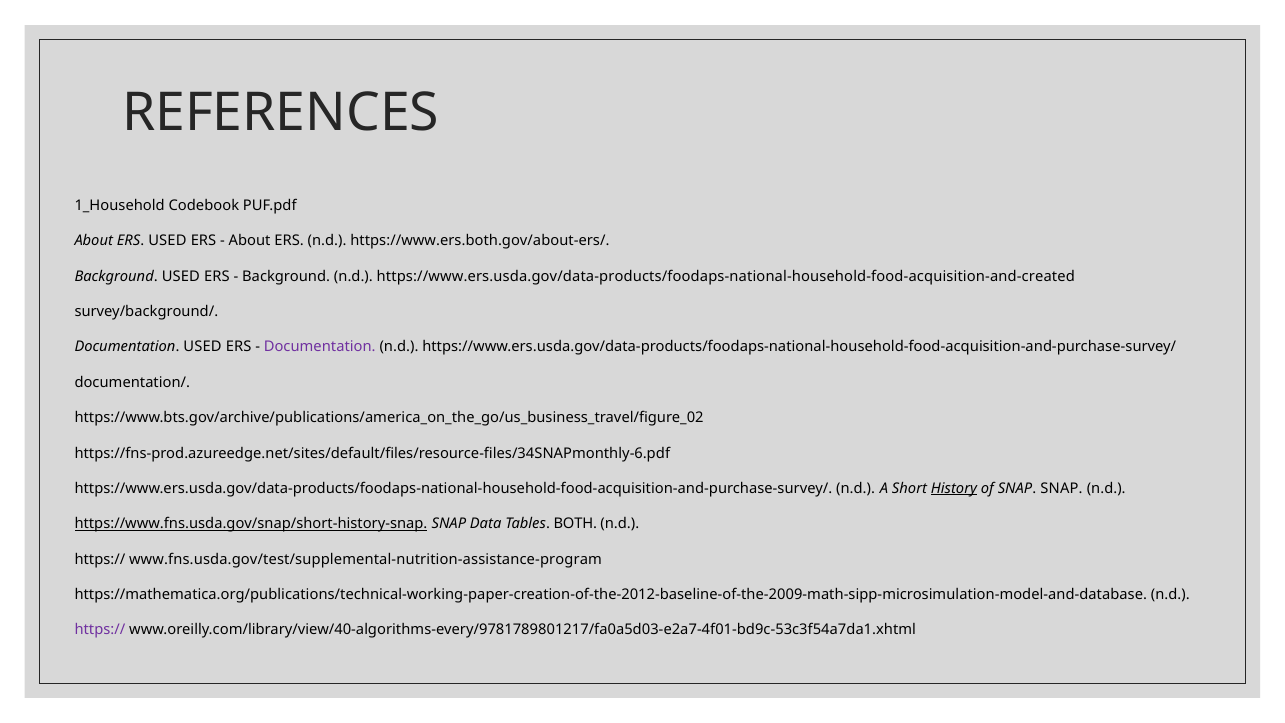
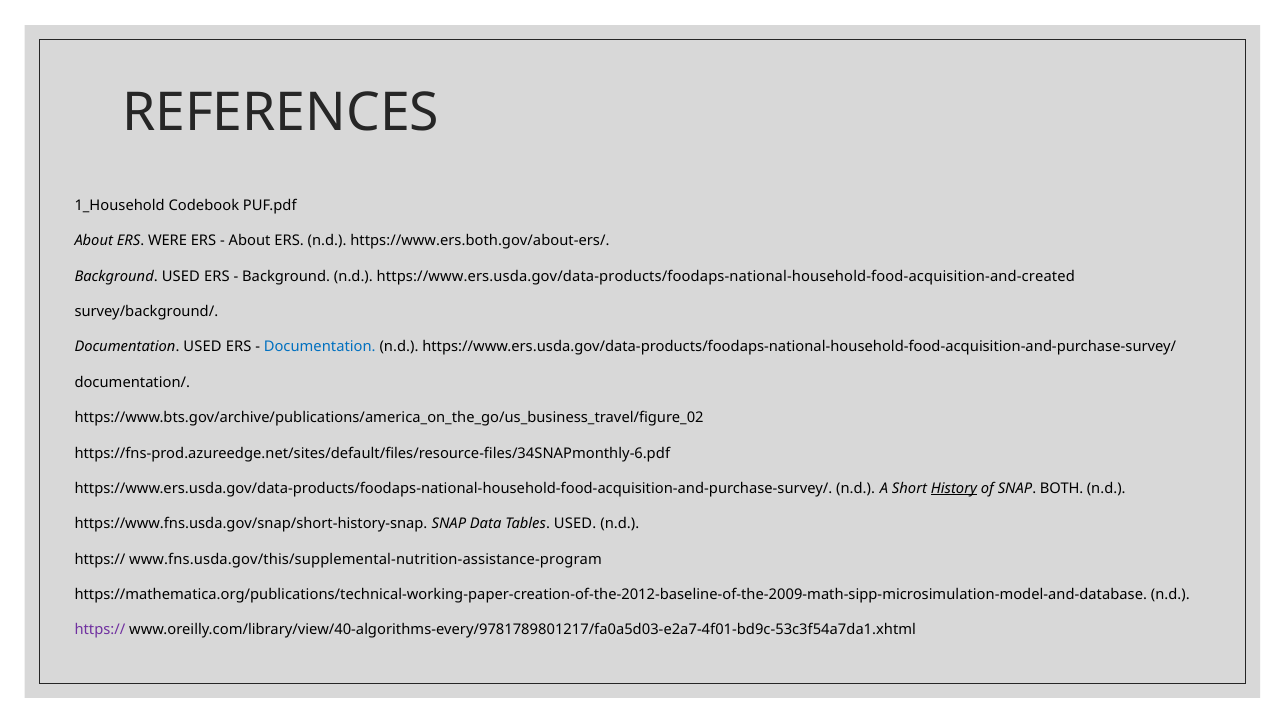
ERS USED: USED -> WERE (168, 241)
Documentation colour: purple -> blue (320, 347)
SNAP SNAP: SNAP -> BOTH (1062, 488)
https://www.fns.usda.gov/snap/short-history-snap underline: present -> none (251, 524)
Tables BOTH: BOTH -> USED (575, 524)
www.fns.usda.gov/test/supplemental-nutrition-assistance-program: www.fns.usda.gov/test/supplemental-nutrition-assistance-program -> www.fns.usda.gov/this/supplemental-nutrition-assistance-program (365, 559)
